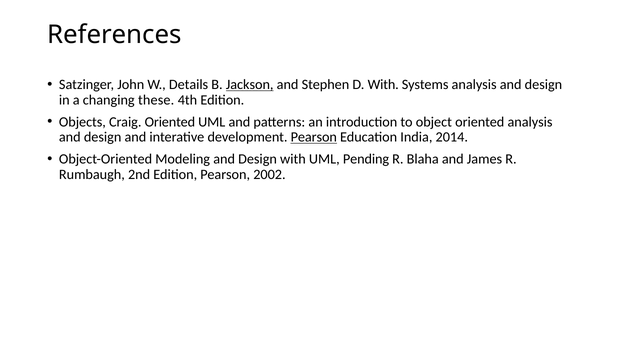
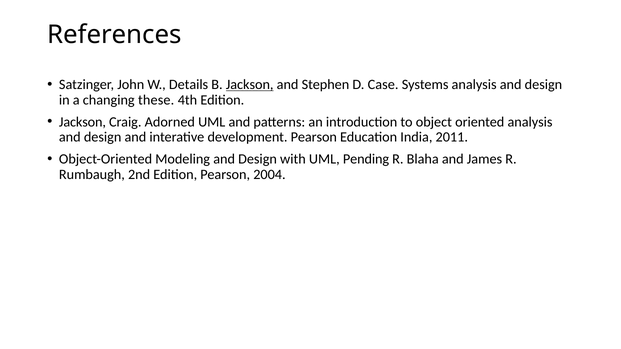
D With: With -> Case (383, 85)
Objects: Objects -> Jackson (82, 122)
Craig Oriented: Oriented -> Adorned (170, 122)
Pearson underline: present -> none (314, 137)
2014: 2014 -> 2011 (452, 137)
2002: 2002 -> 2004 (269, 174)
